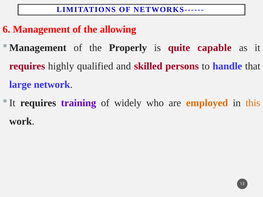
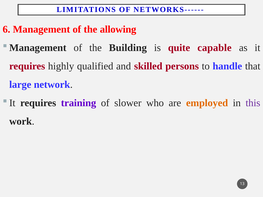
Properly: Properly -> Building (128, 48)
widely: widely -> slower (128, 103)
this colour: orange -> purple (253, 103)
